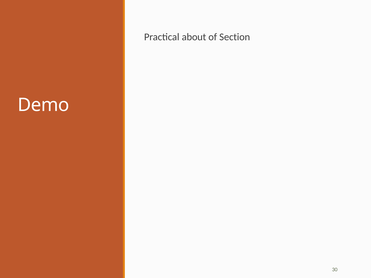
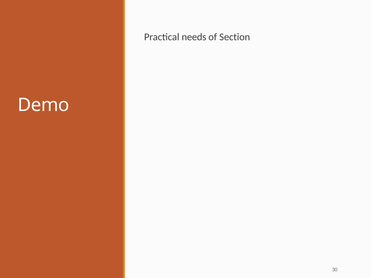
about: about -> needs (194, 37)
